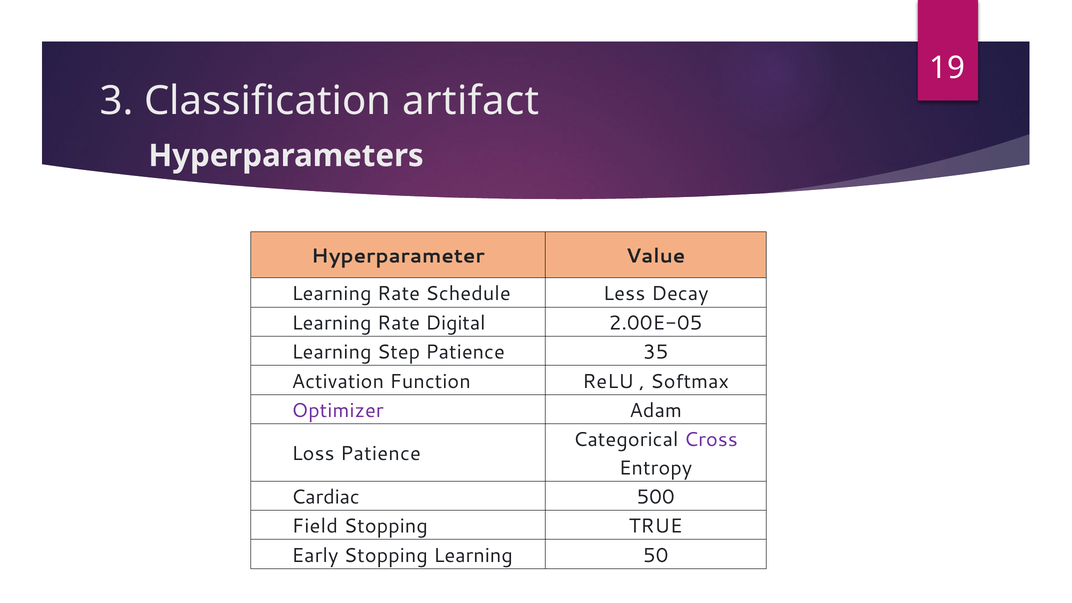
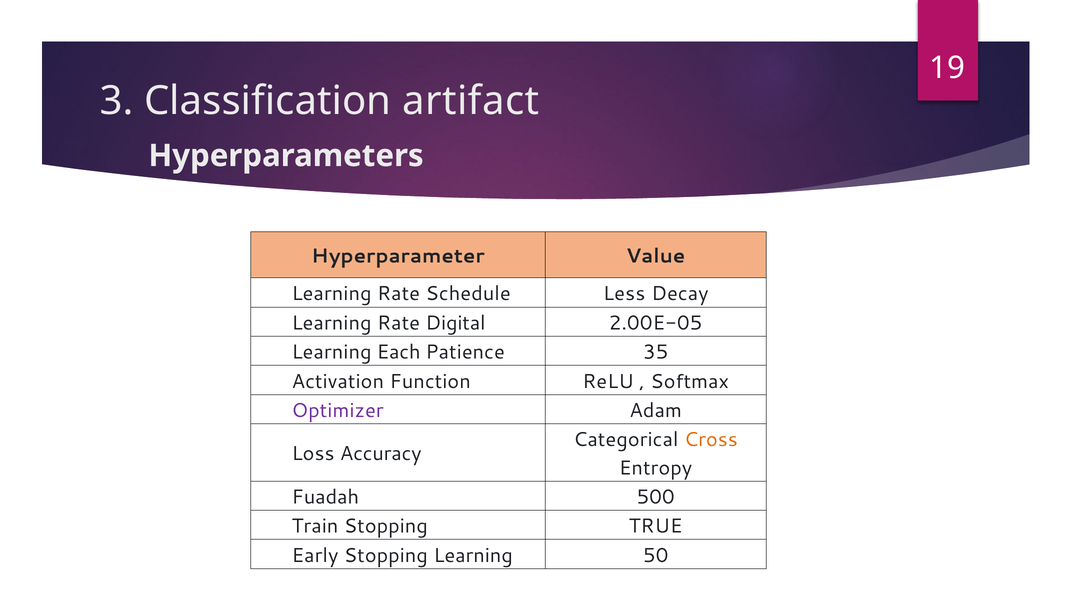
Step: Step -> Each (399, 352)
Cross colour: purple -> orange (711, 440)
Loss Patience: Patience -> Accuracy (381, 454)
Cardiac: Cardiac -> Fuadah (325, 497)
Field: Field -> Train (315, 526)
